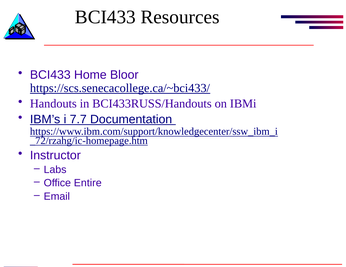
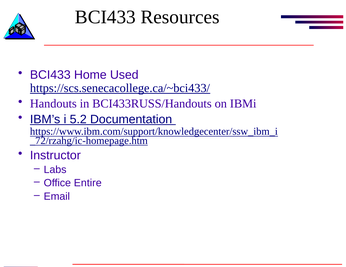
Bloor: Bloor -> Used (124, 75)
7.7: 7.7 -> 5.2 (78, 119)
